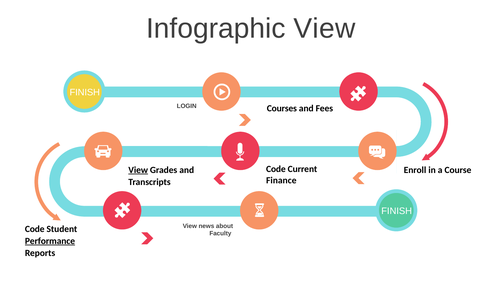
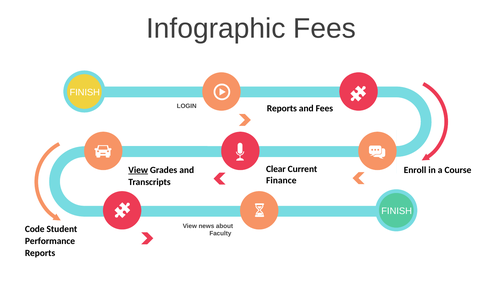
Infographic View: View -> Fees (325, 29)
LOGIN Courses: Courses -> Reports (282, 108)
Code: Code -> Clear (276, 169)
Performance underline: present -> none (50, 241)
